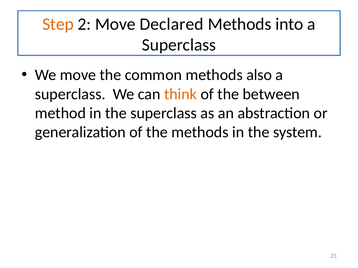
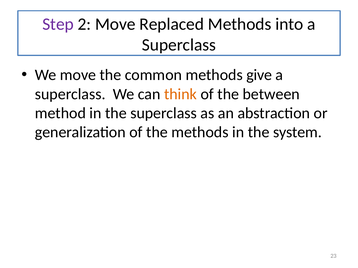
Step colour: orange -> purple (58, 24)
Declared: Declared -> Replaced (172, 24)
also: also -> give (259, 75)
